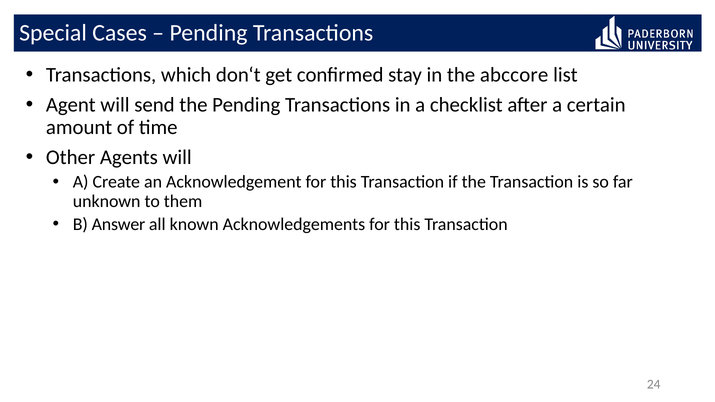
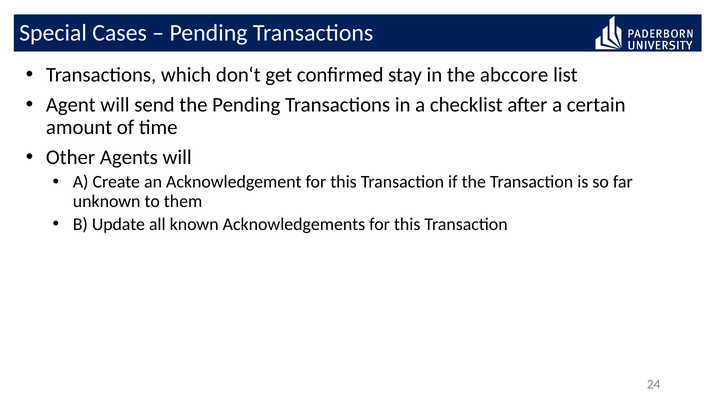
Answer: Answer -> Update (118, 224)
